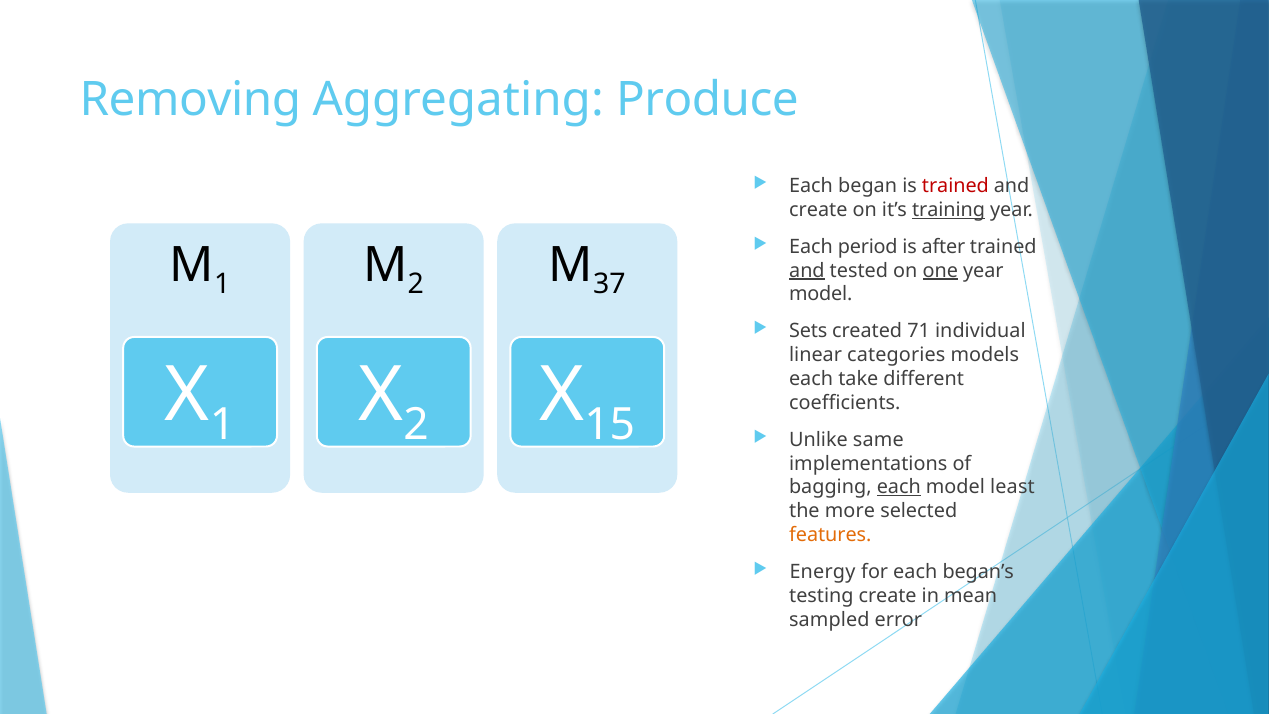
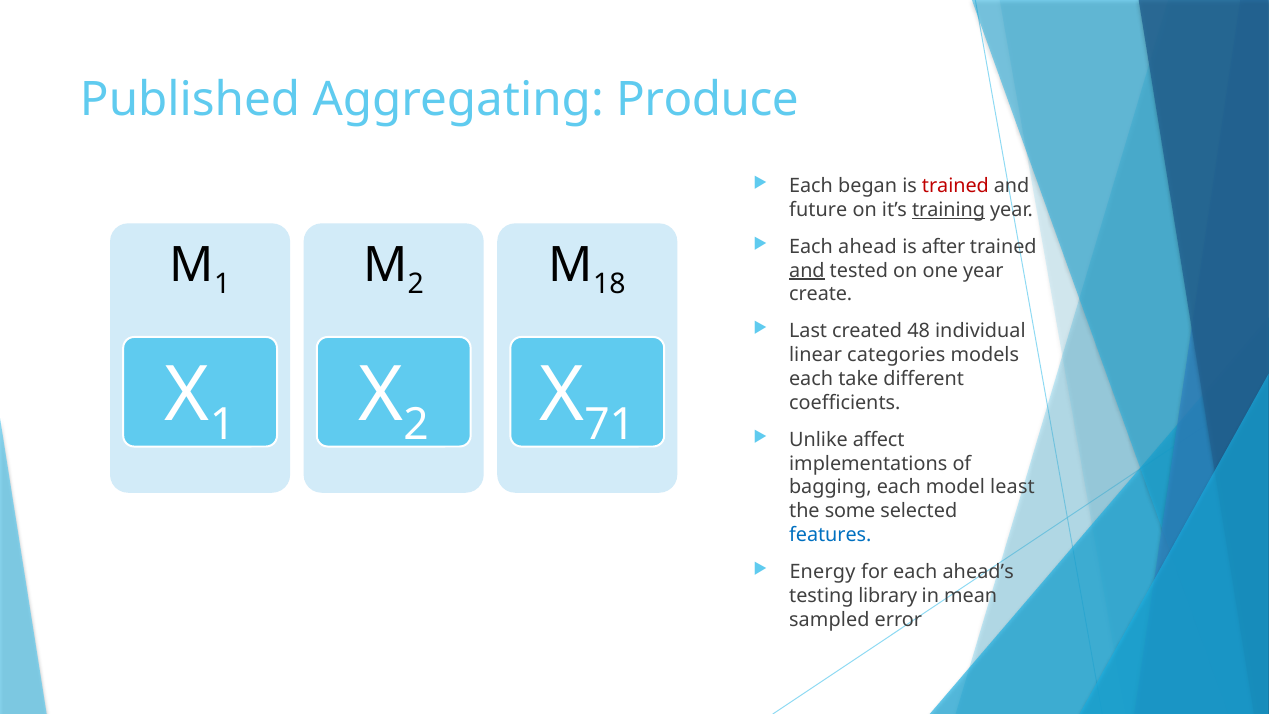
Removing: Removing -> Published (190, 100)
create: create -> future (818, 210)
period: period -> ahead (868, 247)
37: 37 -> 18 (609, 285)
one underline: present -> none (940, 270)
model: model -> create (821, 294)
Sets: Sets -> Last (808, 331)
71: 71 -> 48 (919, 331)
15: 15 -> 71 (610, 424)
same: same -> affect (879, 440)
each underline: present -> none (899, 487)
more: more -> some (850, 511)
features colour: orange -> blue (830, 535)
began’s: began’s -> ahead’s (978, 572)
testing create: create -> library (888, 596)
